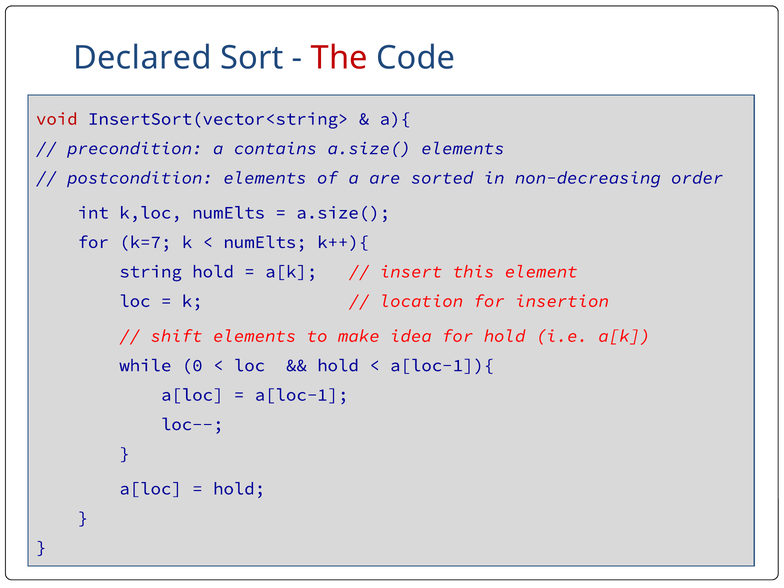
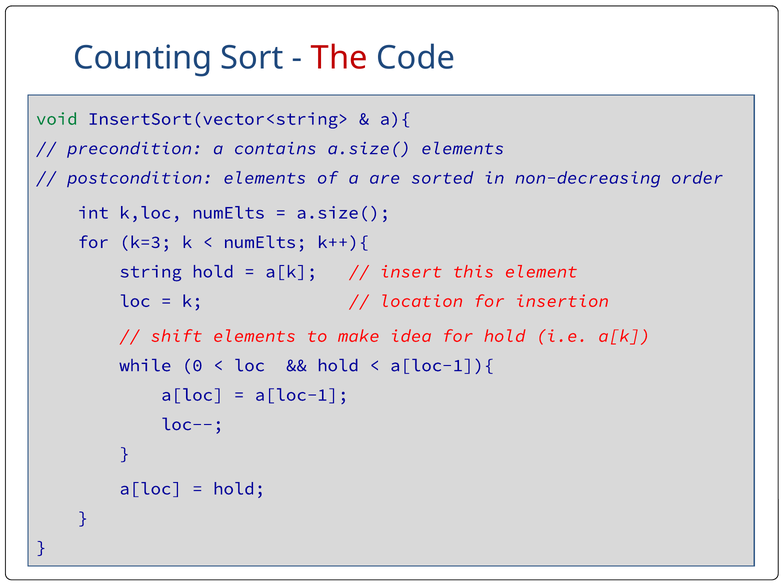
Declared: Declared -> Counting (143, 58)
void colour: red -> green (57, 119)
k=7: k=7 -> k=3 (145, 242)
